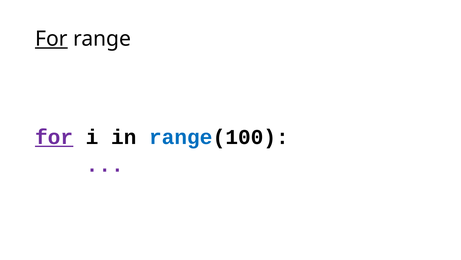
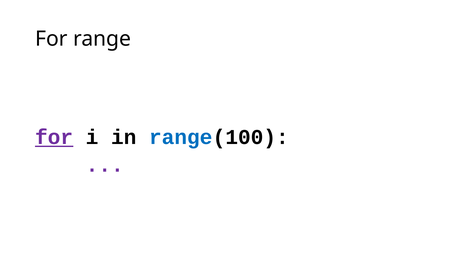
For underline: present -> none (51, 39)
